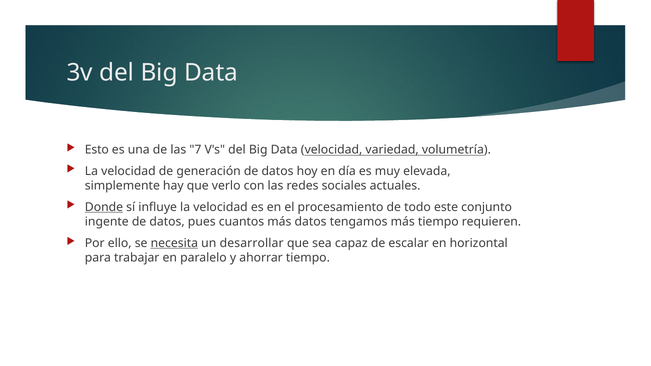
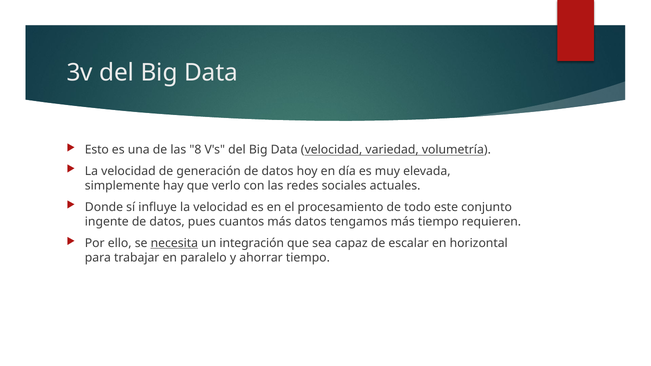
7: 7 -> 8 (195, 150)
Donde underline: present -> none (104, 207)
desarrollar: desarrollar -> integración (252, 243)
